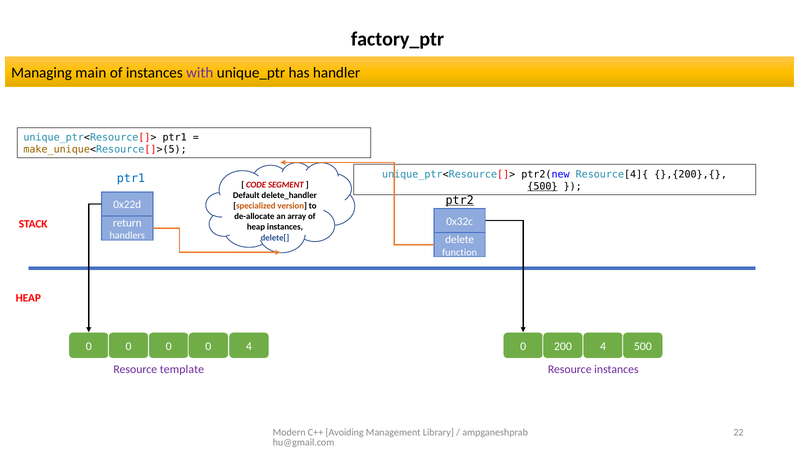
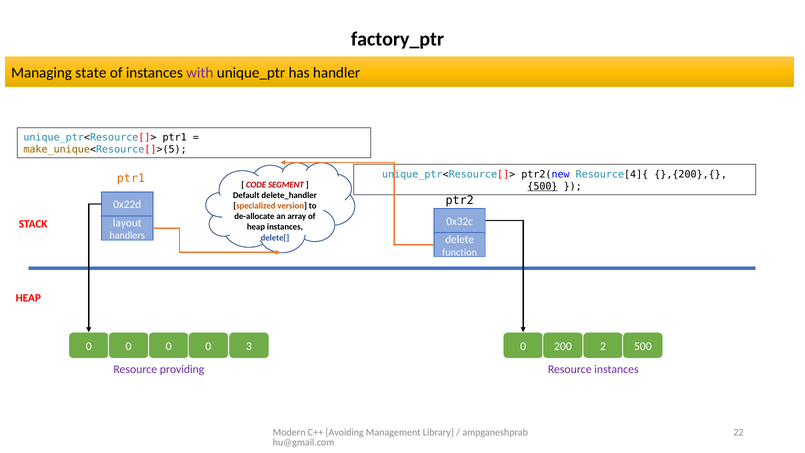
main: main -> state (91, 73)
ptr1 colour: blue -> orange (131, 178)
ptr2 underline: present -> none (460, 200)
return: return -> layout (127, 223)
0 4: 4 -> 3 (249, 346)
200 4: 4 -> 2 (603, 346)
template: template -> providing (182, 369)
